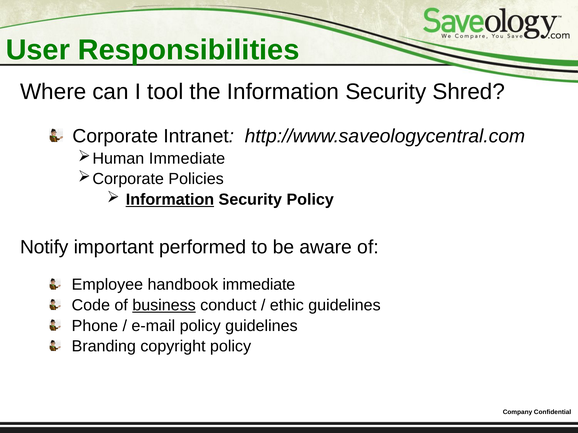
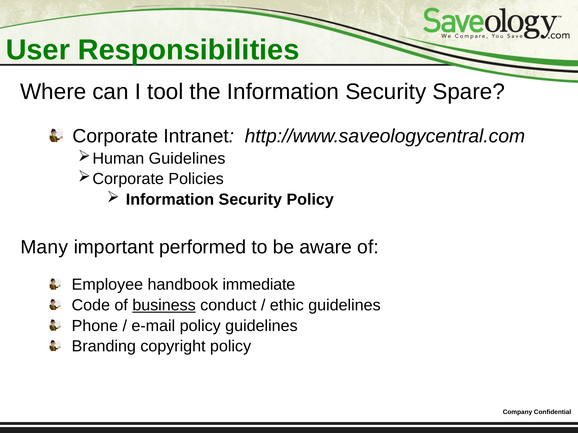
Shred: Shred -> Spare (469, 92)
Immediate: Immediate -> Guidelines (187, 159)
Information underline: present -> none (170, 200)
Notify: Notify -> Many (44, 247)
